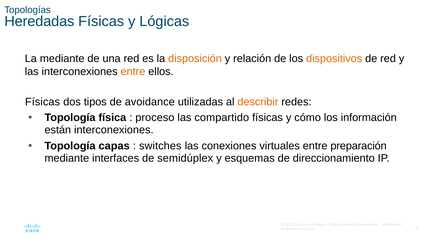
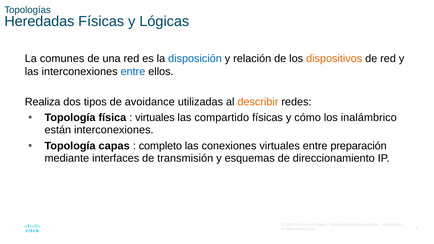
La mediante: mediante -> comunes (62, 59)
disposición colour: orange -> blue (195, 59)
entre colour: orange -> blue (133, 72)
Físicas: Físicas -> Realiza (43, 102)
proceso: proceso -> virtuales (155, 118)
los información: información -> inalámbrico (369, 118)
switches: switches -> completo (160, 146)
semidúplex: semidúplex -> transmisión (185, 158)
